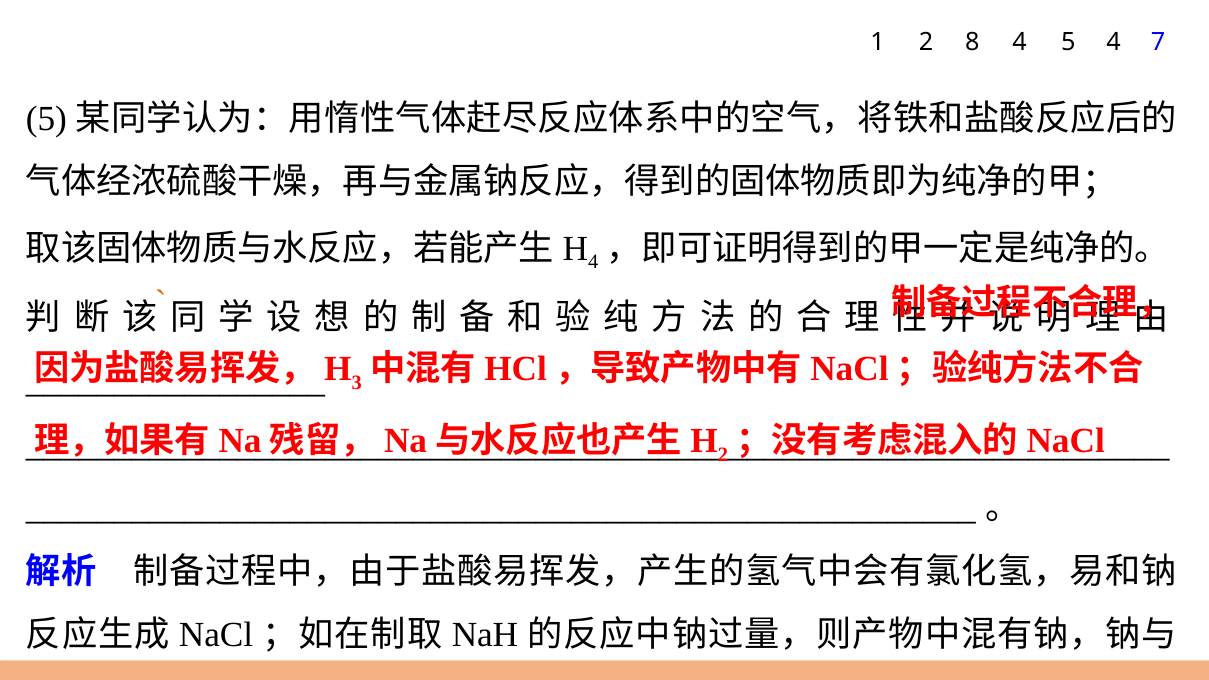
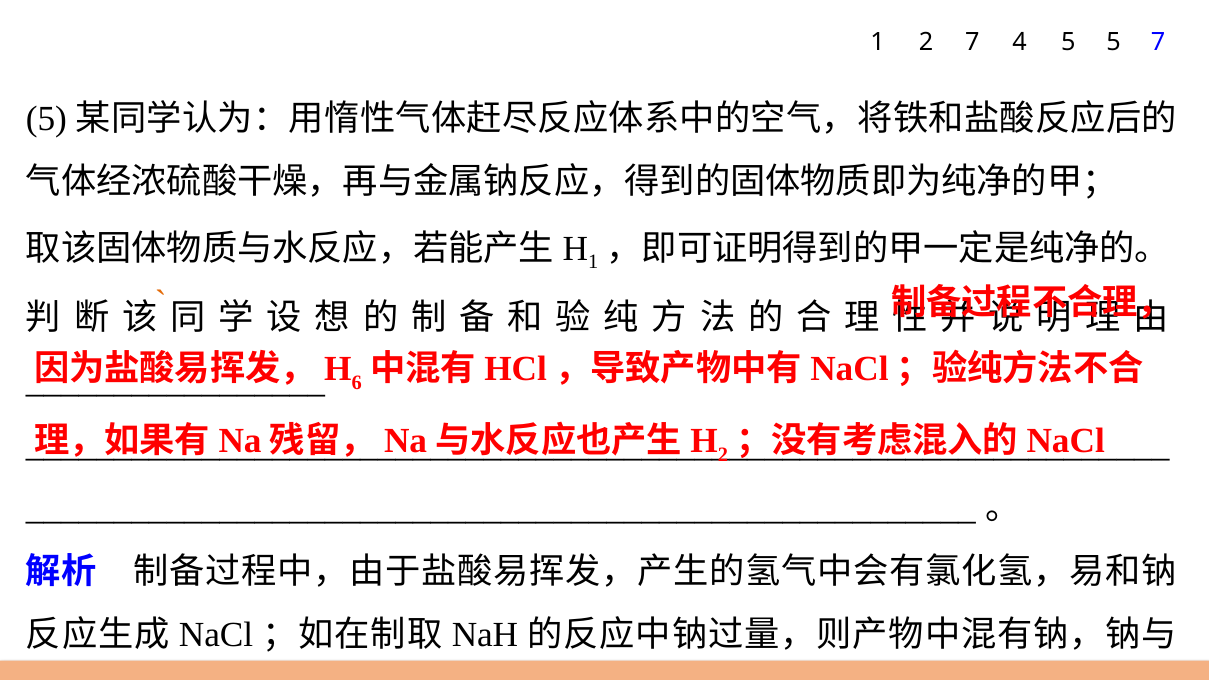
2 8: 8 -> 7 (972, 42)
5 4: 4 -> 5 (1114, 42)
4: 4 -> 1 (593, 262)
3: 3 -> 6 (357, 383)
